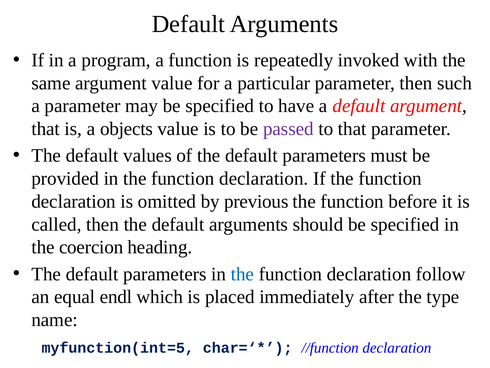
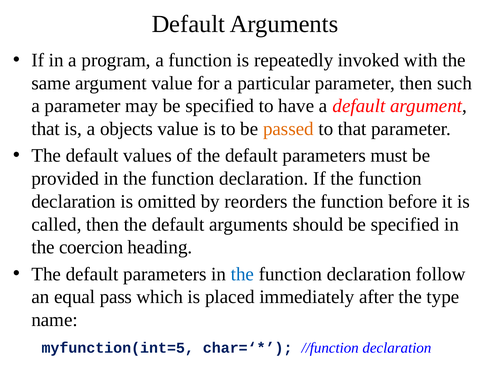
passed colour: purple -> orange (288, 129)
previous: previous -> reorders (256, 201)
endl: endl -> pass (116, 297)
